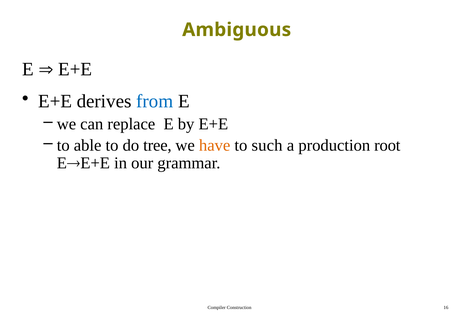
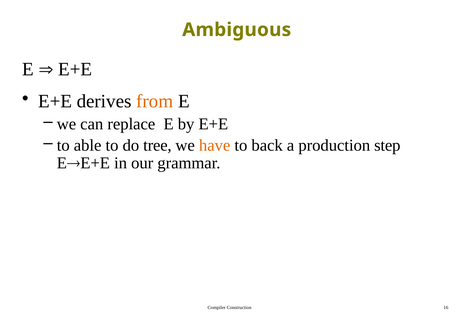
from colour: blue -> orange (155, 102)
such: such -> back (267, 145)
root: root -> step (387, 145)
